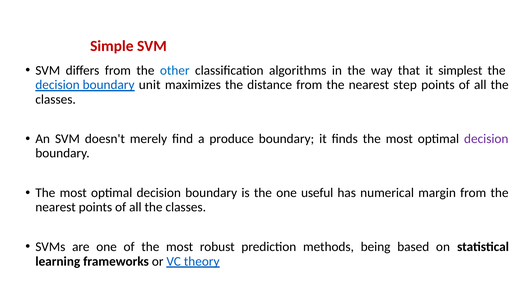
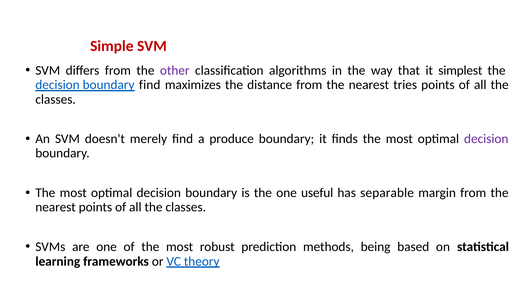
other colour: blue -> purple (175, 70)
boundary unit: unit -> find (150, 85)
step: step -> tries (405, 85)
numerical: numerical -> separable (387, 193)
